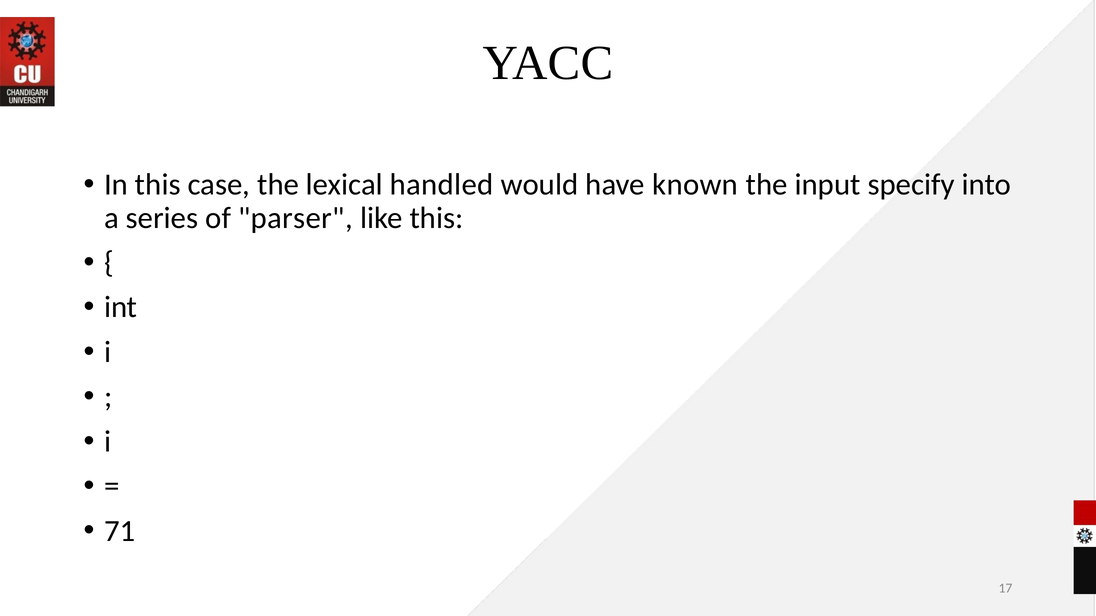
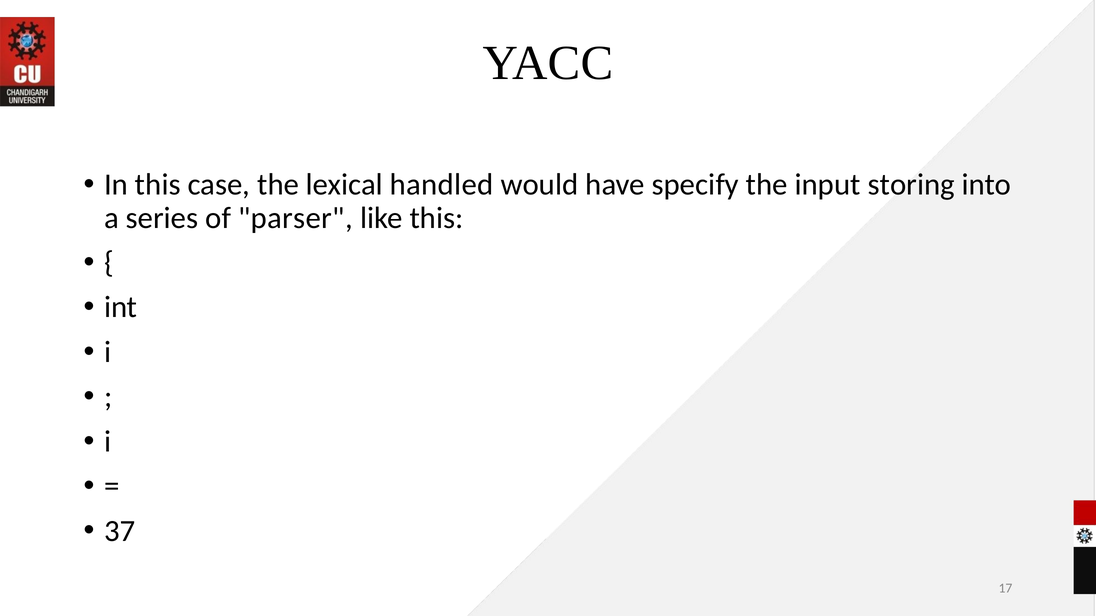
known: known -> specify (695, 185)
specify: specify -> storing (911, 185)
71: 71 -> 37 (120, 531)
